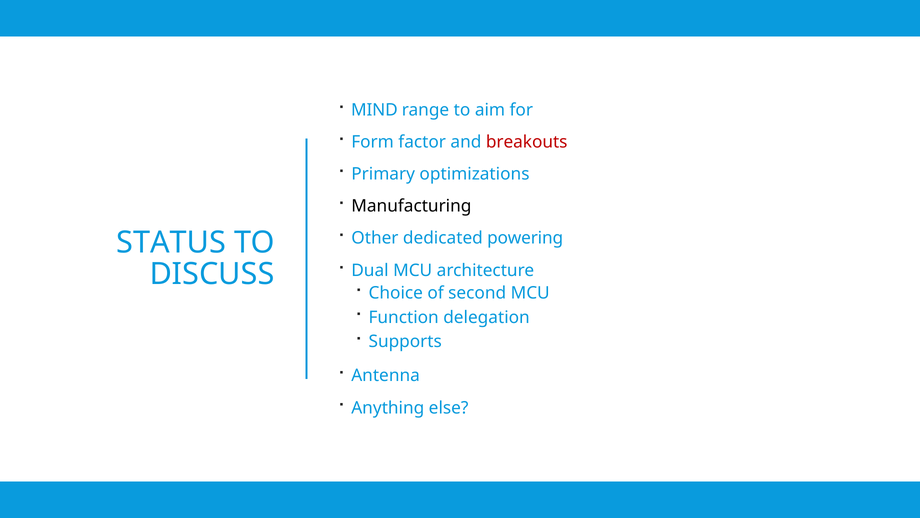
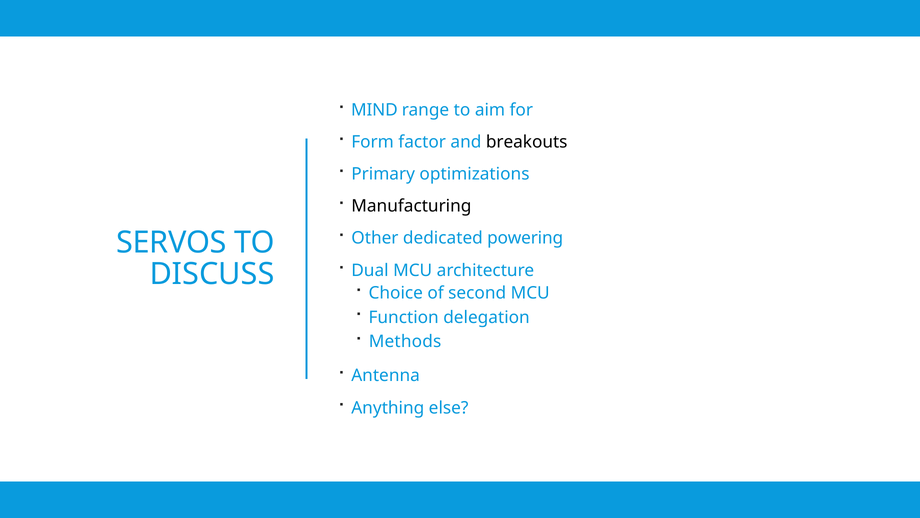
breakouts colour: red -> black (527, 142)
STATUS: STATUS -> SERVOS (171, 242)
Supports: Supports -> Methods (405, 341)
